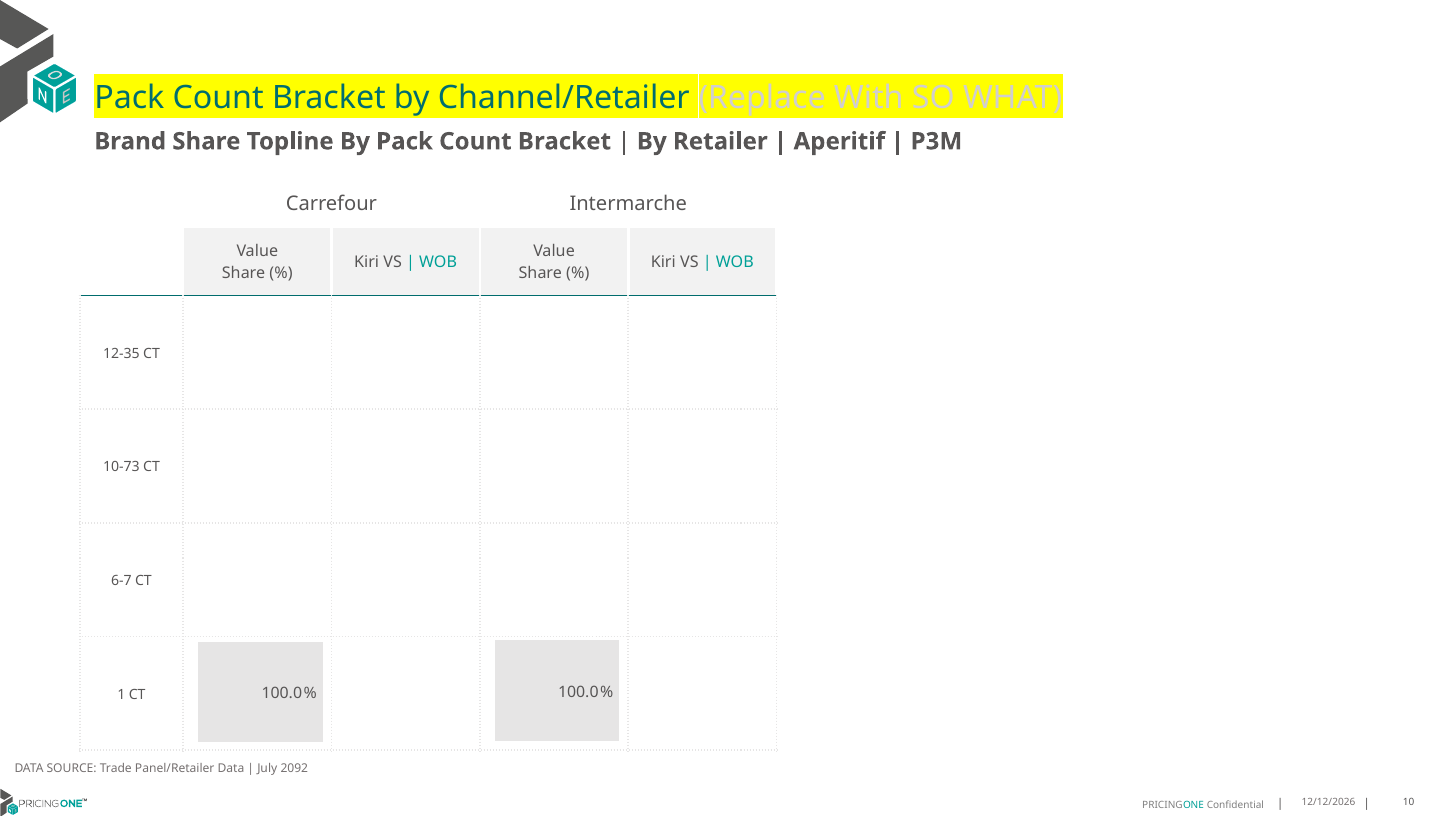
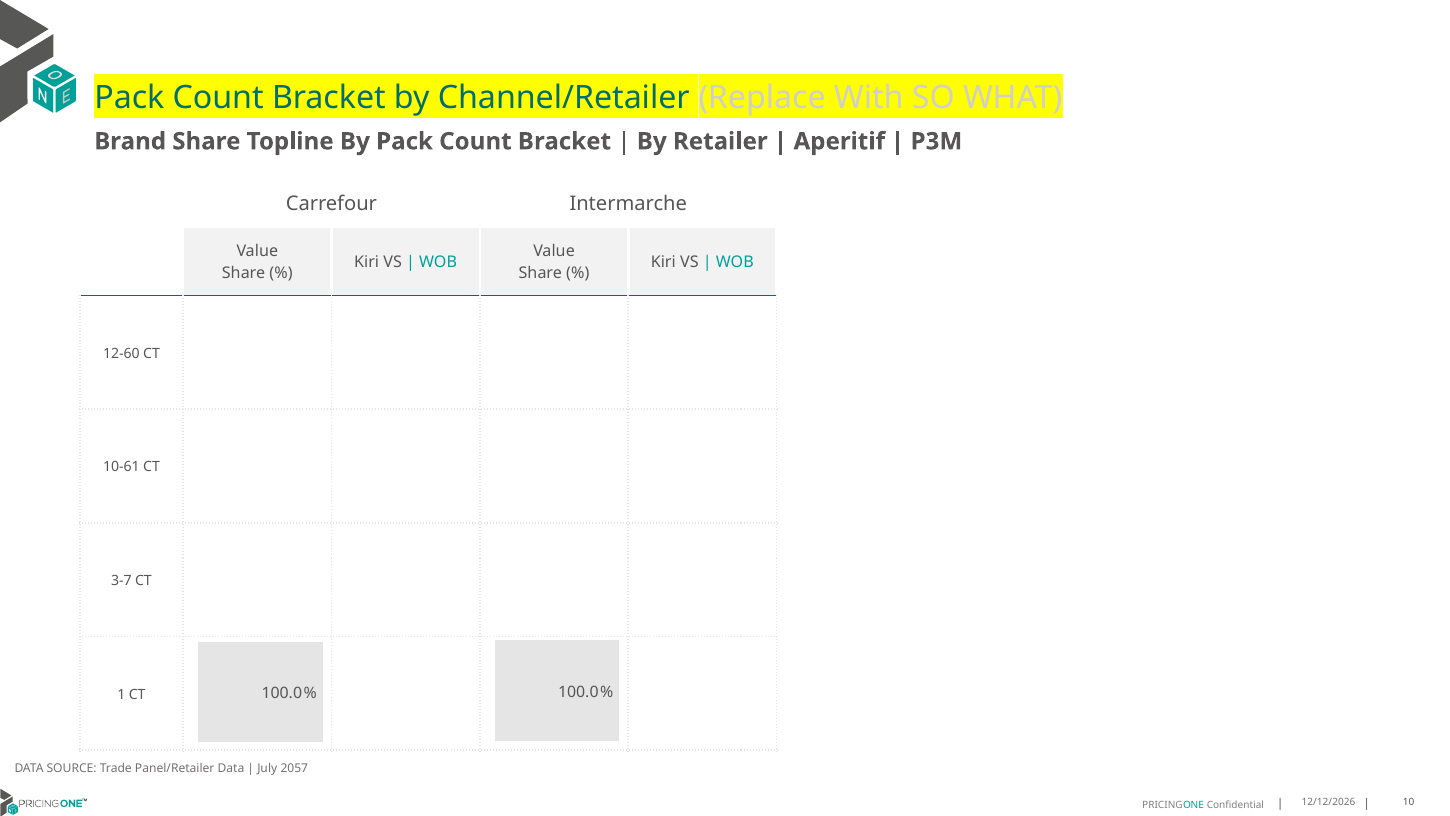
12-35: 12-35 -> 12-60 (121, 353)
10-73: 10-73 -> 10-61 (121, 467)
6-7: 6-7 -> 3-7 (121, 581)
2092: 2092 -> 2057 (294, 768)
